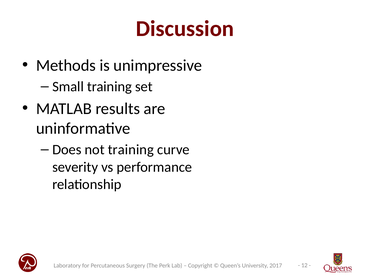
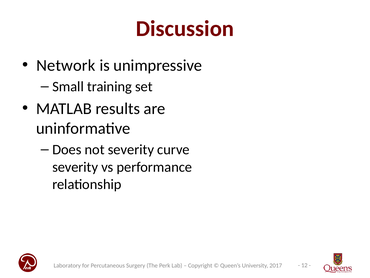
Methods: Methods -> Network (66, 65)
not training: training -> severity (131, 149)
